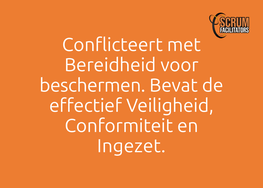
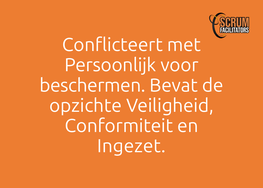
Bereidheid: Bereidheid -> Persoonlijk (110, 65)
effectief: effectief -> opzichte (86, 105)
